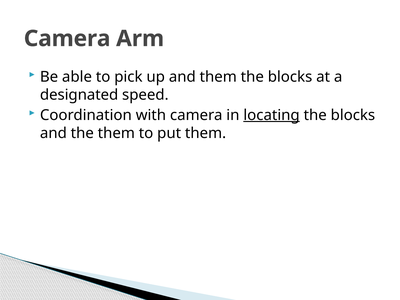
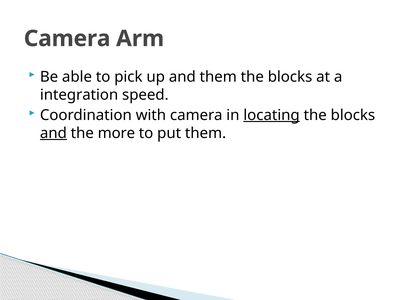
designated: designated -> integration (79, 95)
and underline: none -> present (53, 133)
the them: them -> more (116, 133)
